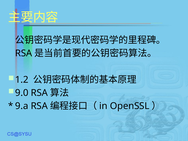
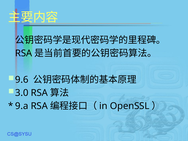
1.2: 1.2 -> 9.6 (22, 80)
9.0: 9.0 -> 3.0 (22, 93)
